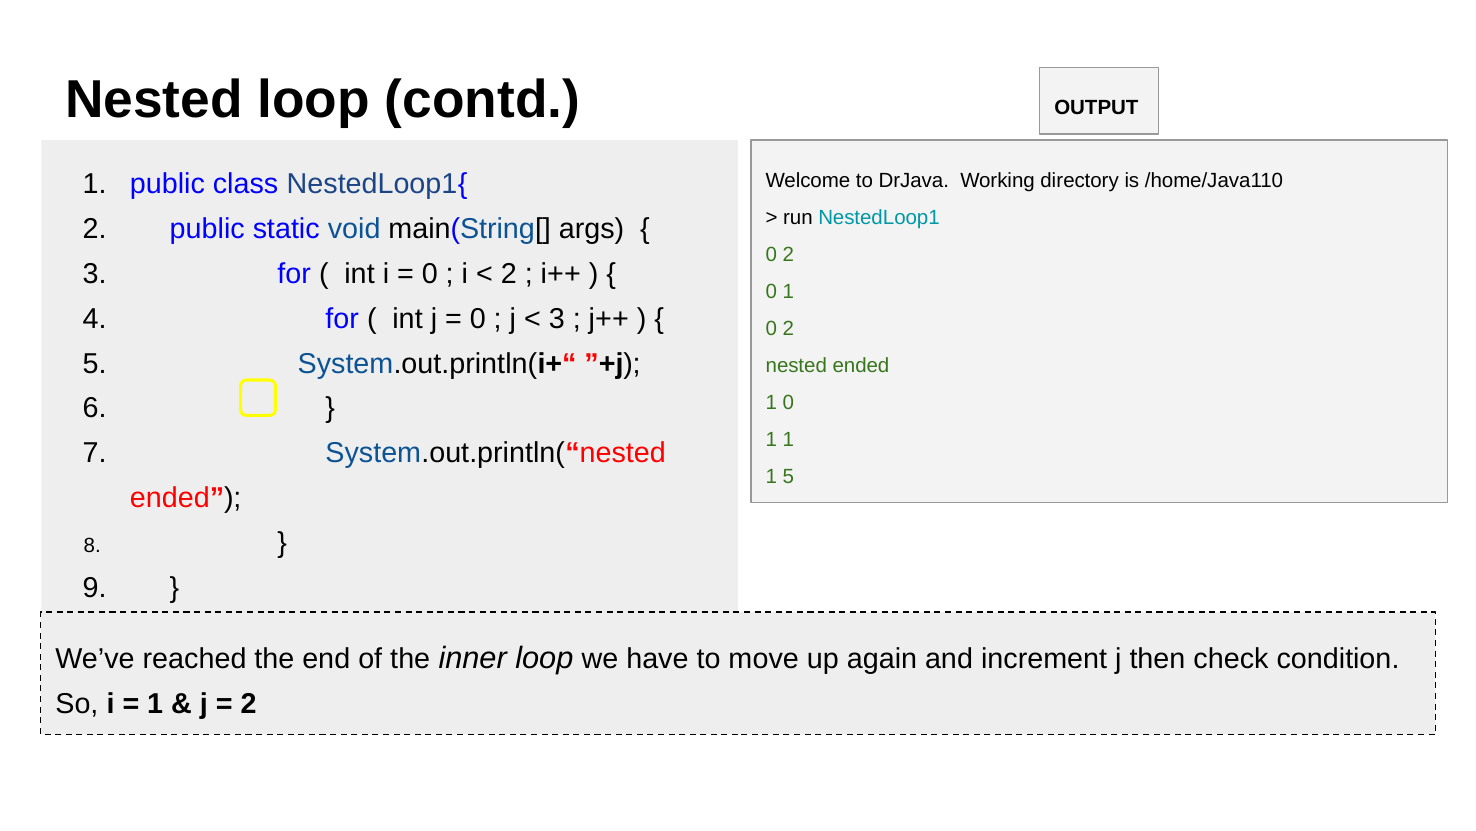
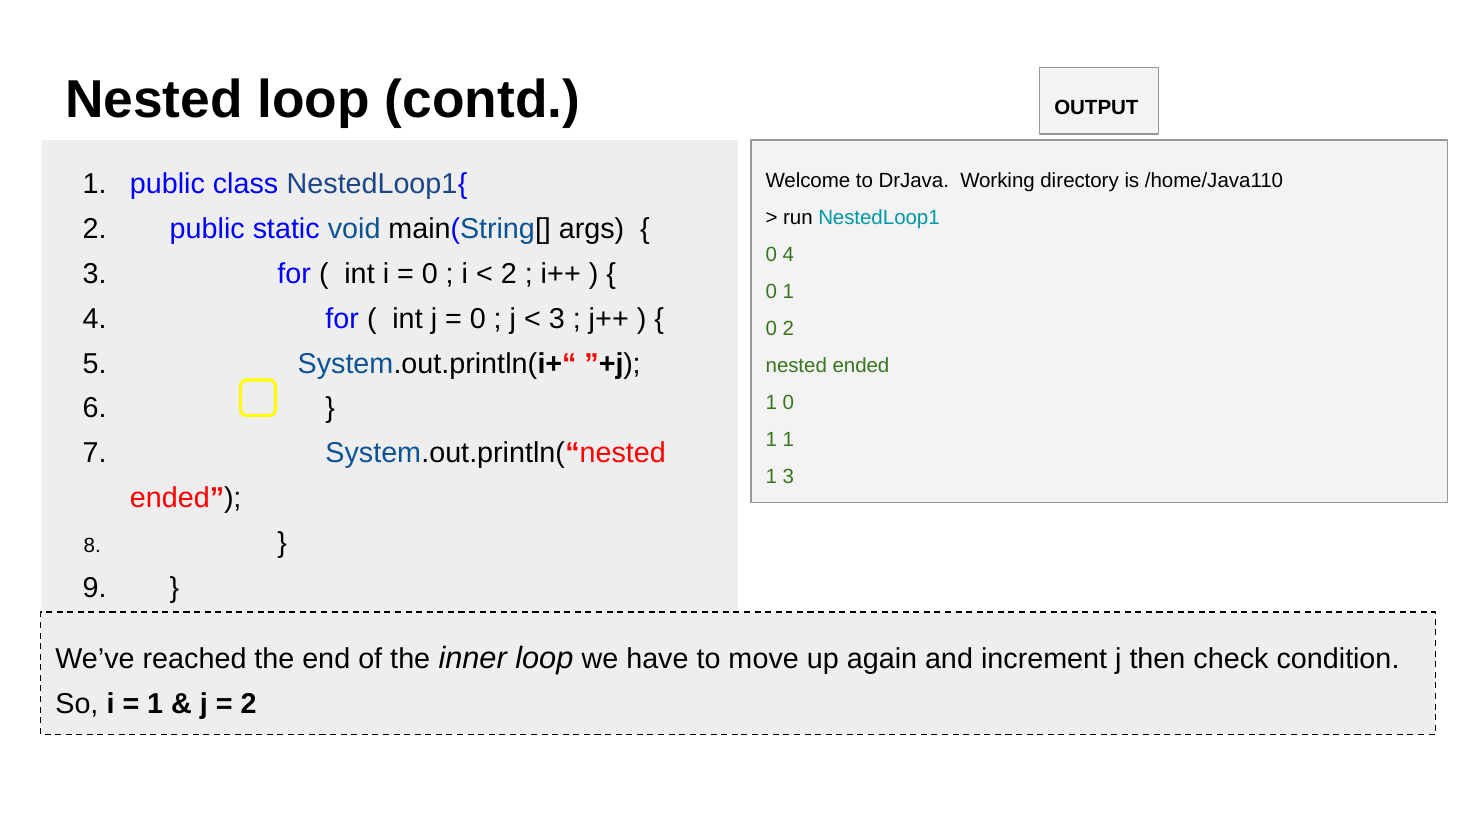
2: 2 -> 4 (788, 255)
1 5: 5 -> 3 (788, 477)
